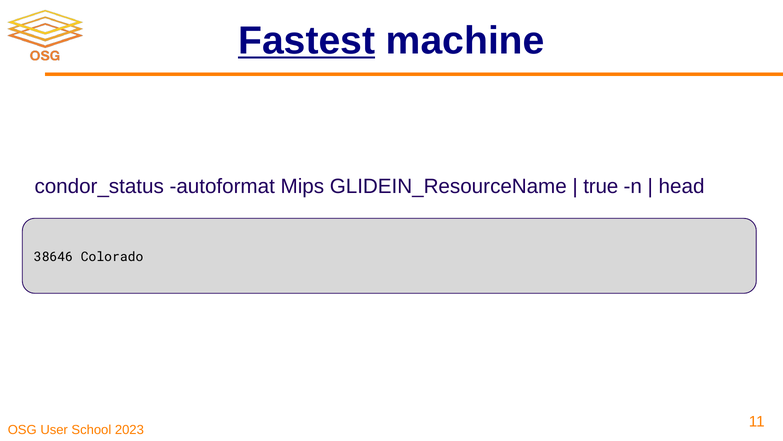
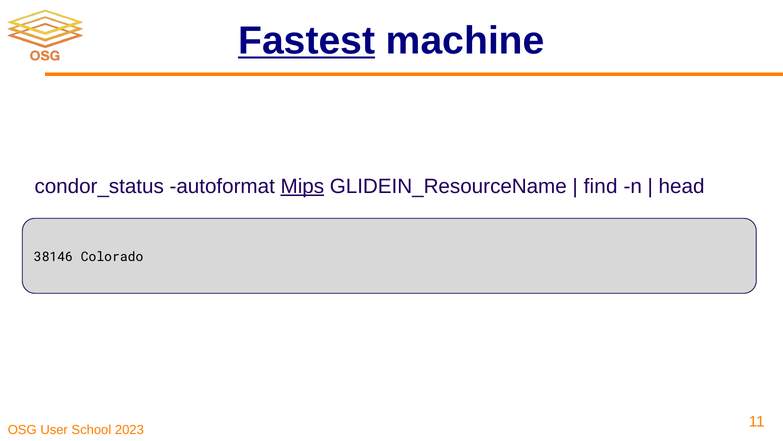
Mips underline: none -> present (302, 186)
true: true -> find (601, 186)
38646: 38646 -> 38146 (53, 256)
